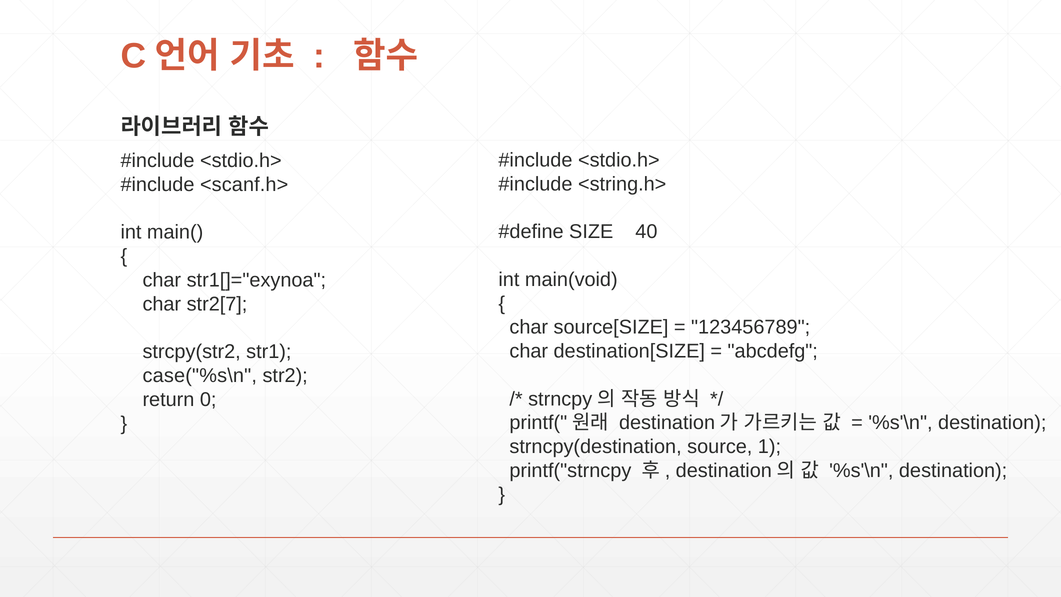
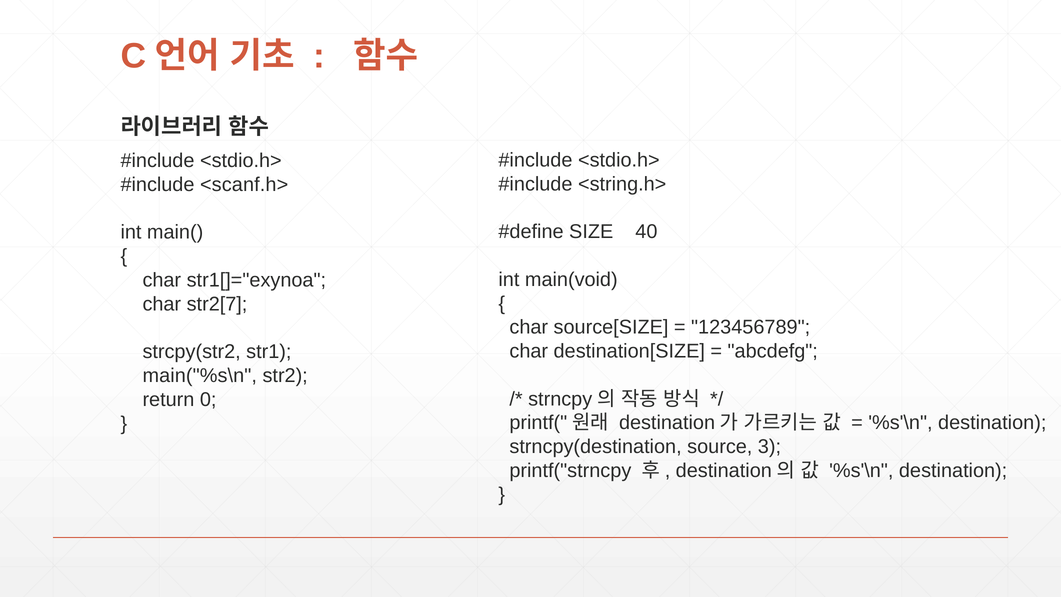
case("%s\n: case("%s\n -> main("%s\n (200, 376)
1: 1 -> 3 (769, 447)
